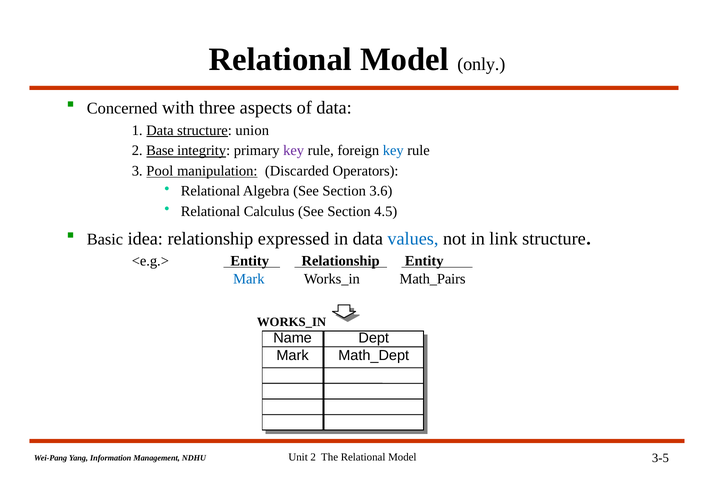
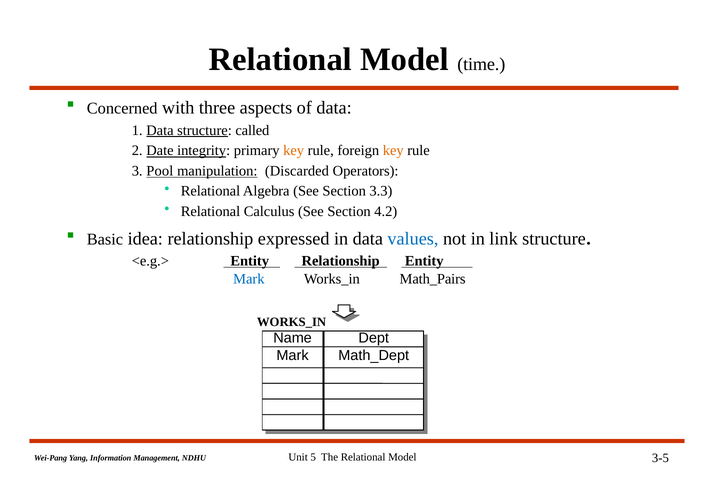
only: only -> time (481, 64)
union: union -> called (252, 130)
Base: Base -> Date (160, 151)
key colour: purple -> orange (294, 151)
key colour: blue -> orange (393, 151)
3.6: 3.6 -> 3.3 (381, 191)
4.5: 4.5 -> 4.2 (386, 212)
Unit 2: 2 -> 5 (313, 457)
